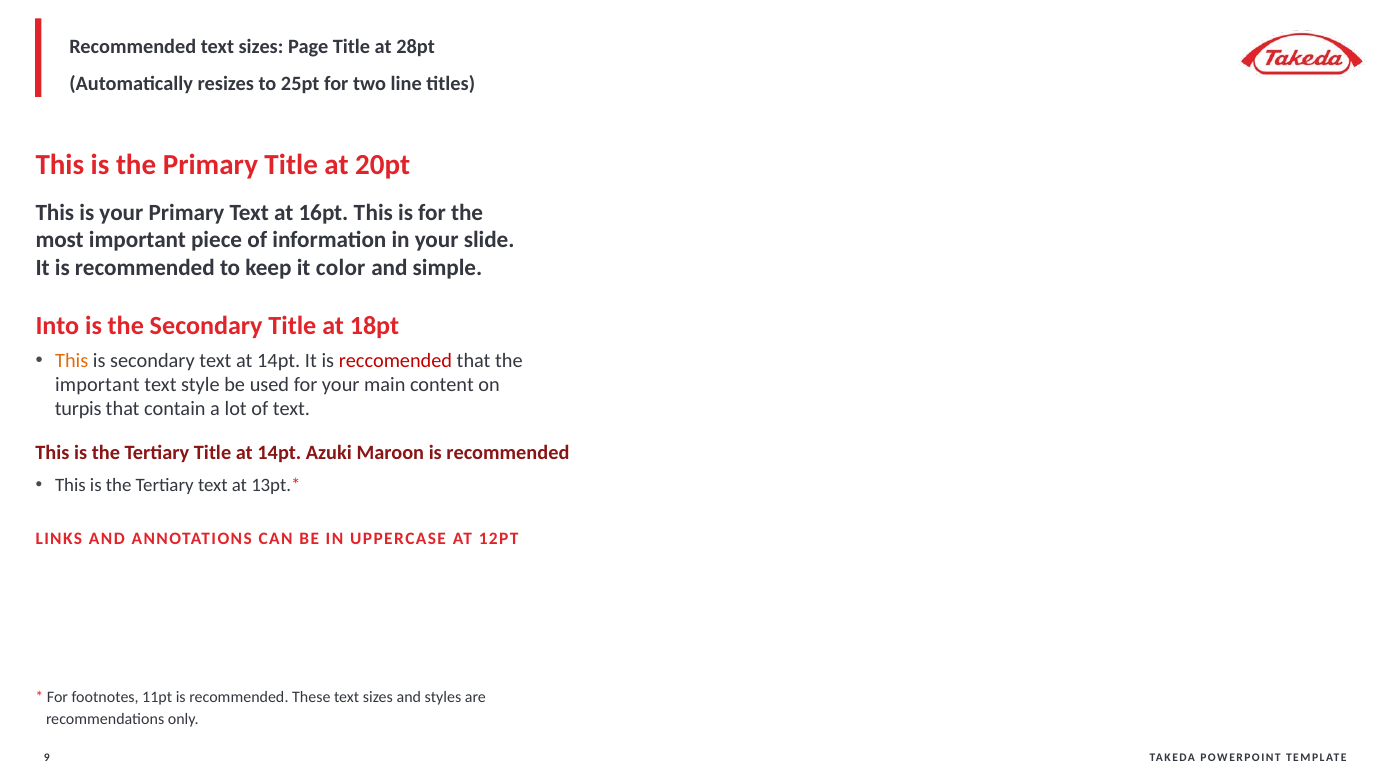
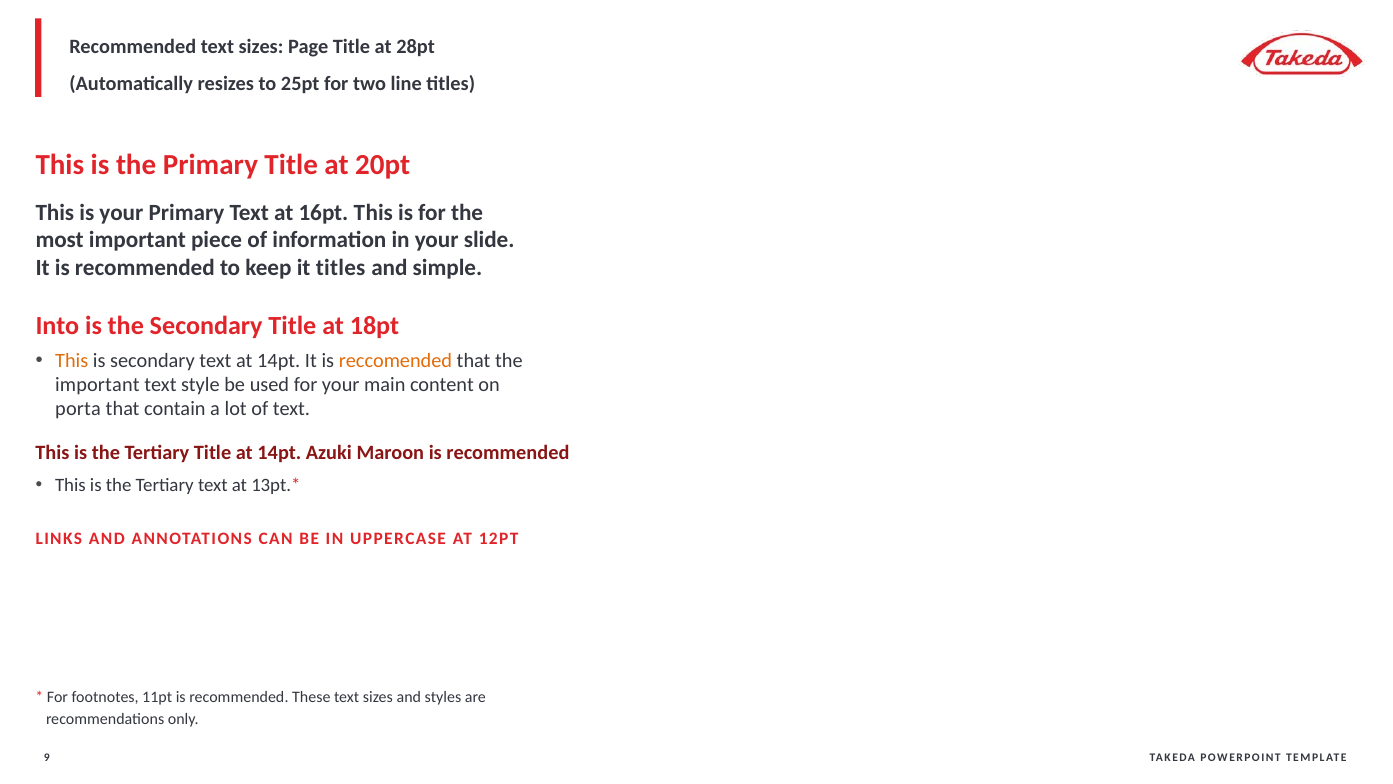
it color: color -> titles (341, 268)
reccomended colour: red -> orange (395, 360)
turpis: turpis -> porta (78, 409)
